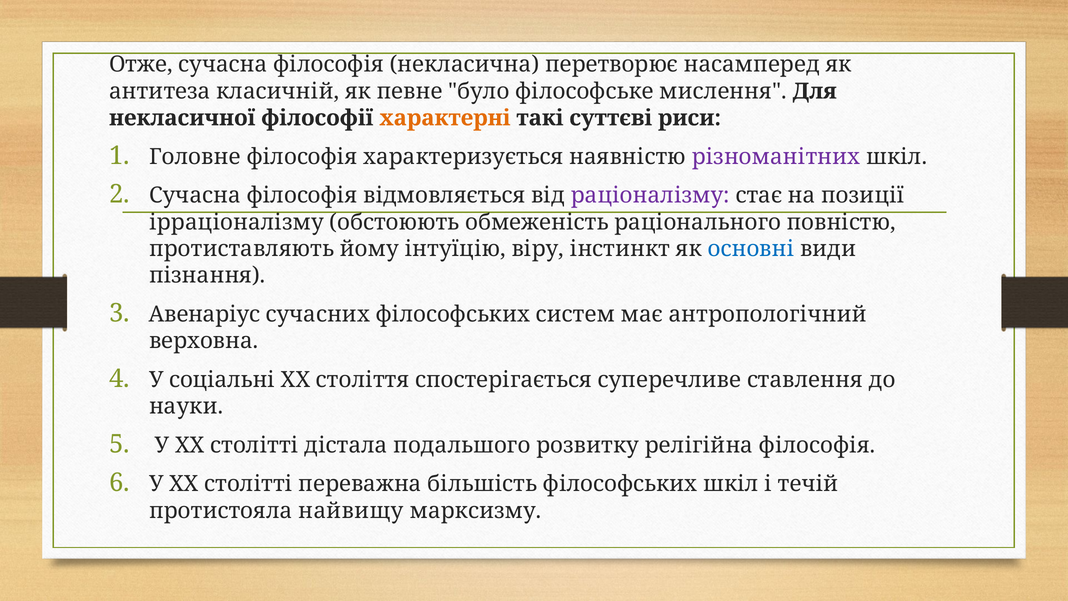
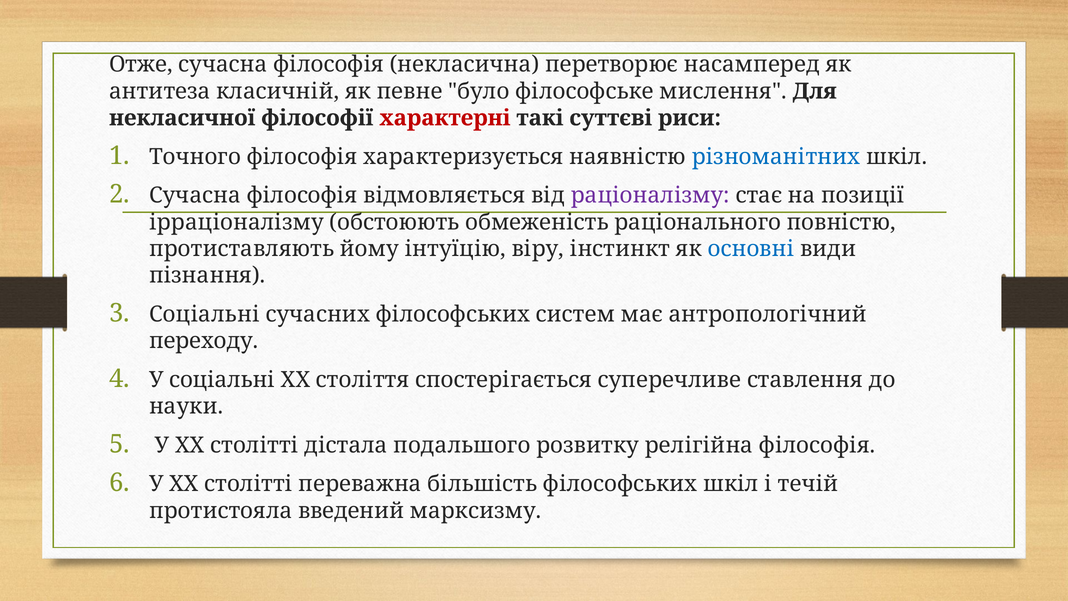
характерні colour: orange -> red (445, 118)
Головне: Головне -> Точного (195, 157)
різноманітних colour: purple -> blue (776, 157)
Авенаріус: Авенаріус -> Соціальні (204, 314)
верховна: верховна -> переходу (204, 341)
найвищу: найвищу -> введений (351, 511)
